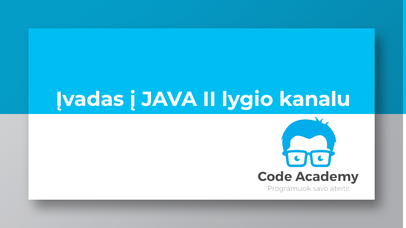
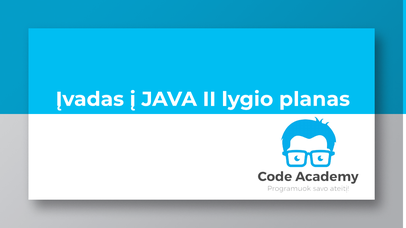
kanalu: kanalu -> planas (314, 99)
